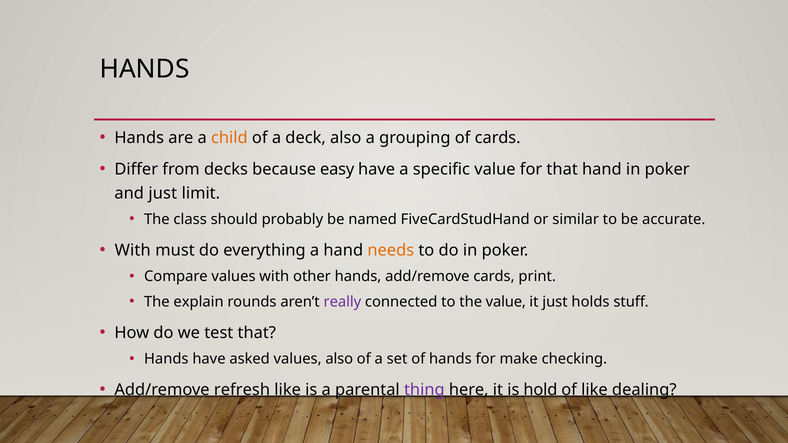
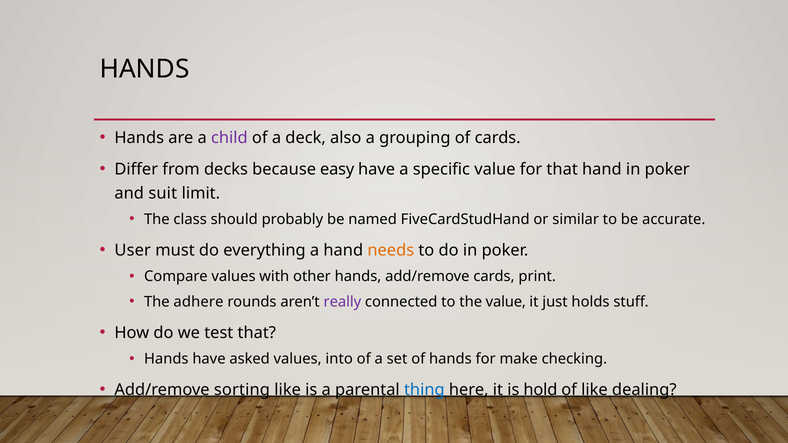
child colour: orange -> purple (229, 138)
and just: just -> suit (163, 193)
With: With -> User (133, 250)
explain: explain -> adhere (198, 302)
values also: also -> into (339, 359)
refresh: refresh -> sorting (242, 390)
thing colour: purple -> blue (424, 390)
